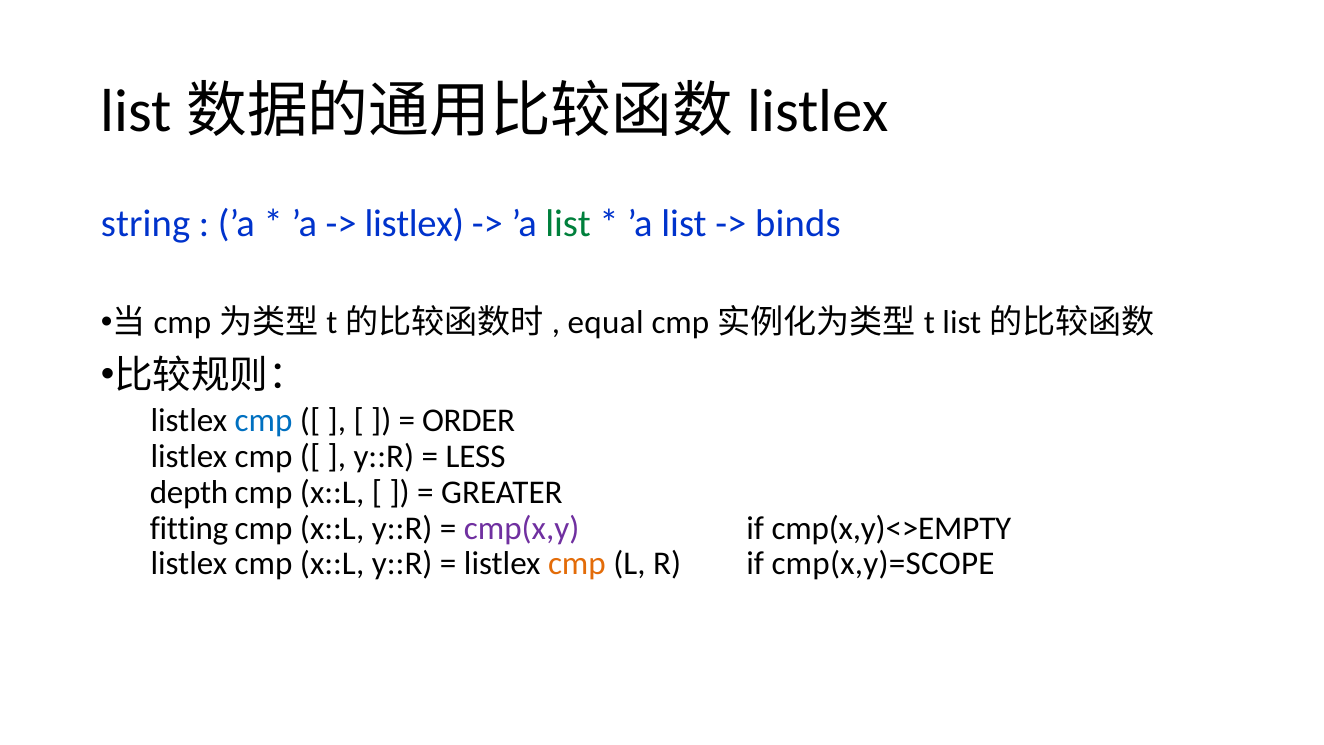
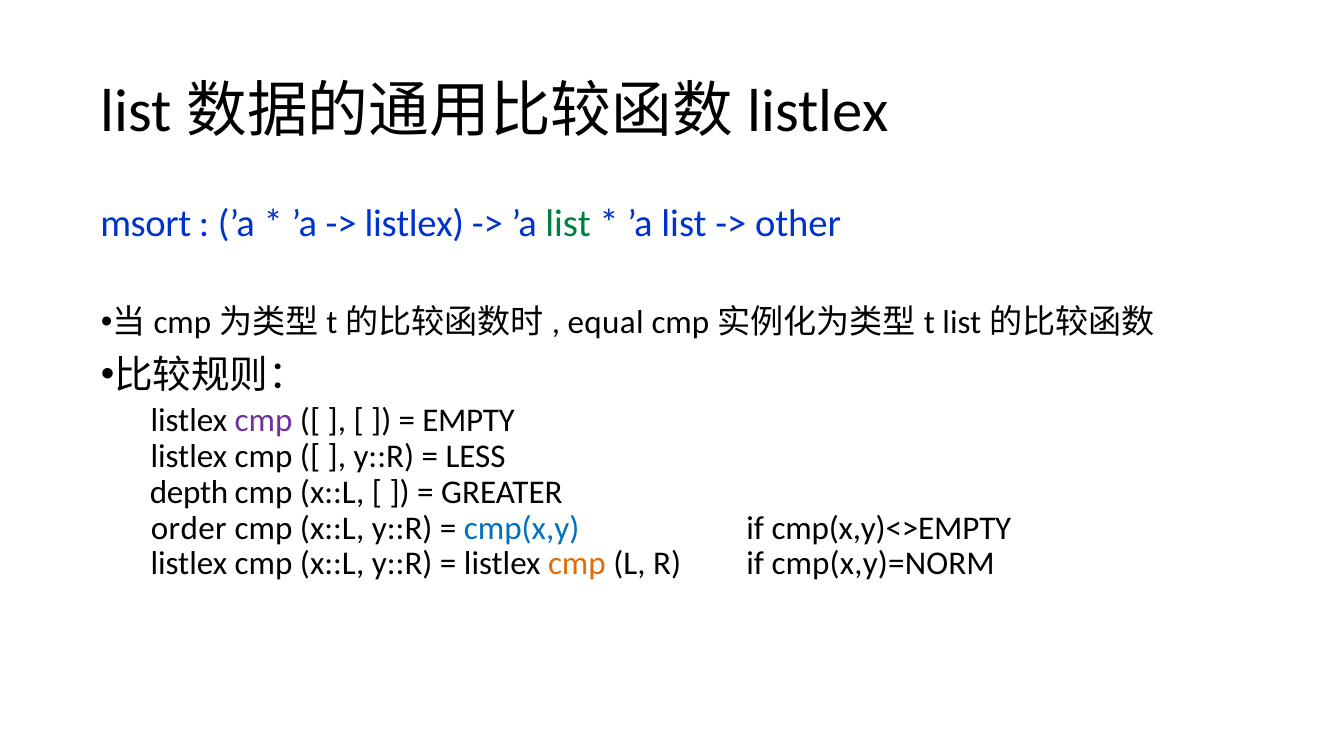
string: string -> msort (146, 224)
binds: binds -> other (798, 224)
cmp colour: blue -> purple (264, 421)
ORDER: ORDER -> EMPTY (469, 421)
fitting: fitting -> order (189, 528)
cmp(x,y colour: purple -> blue (522, 528)
cmp(x,y)=SCOPE: cmp(x,y)=SCOPE -> cmp(x,y)=NORM (883, 564)
